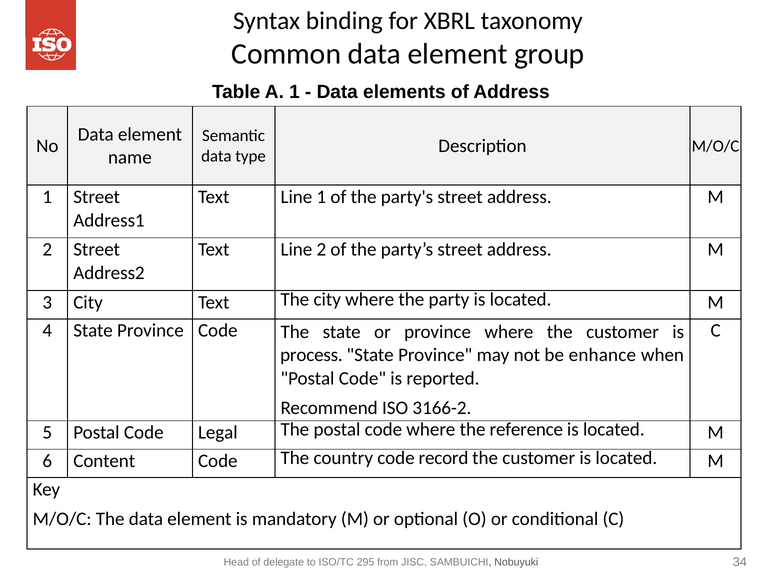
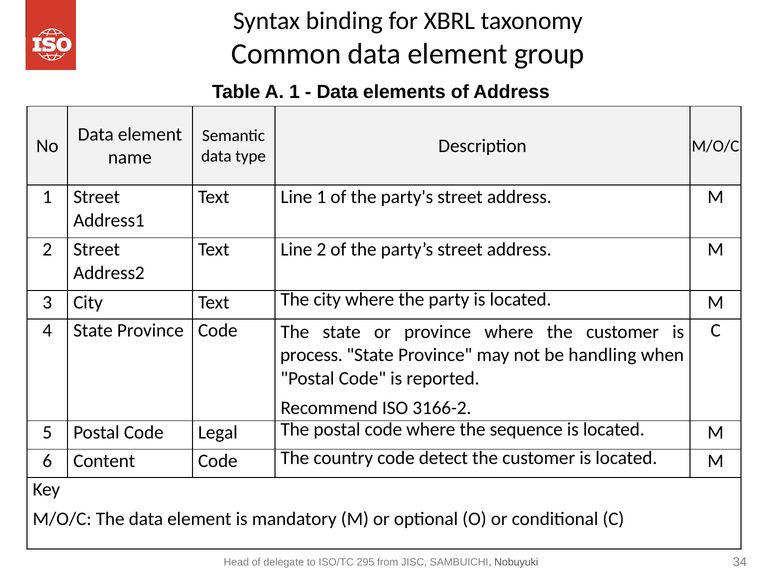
enhance: enhance -> handling (602, 355)
reference: reference -> sequence (526, 429)
record: record -> detect (443, 458)
